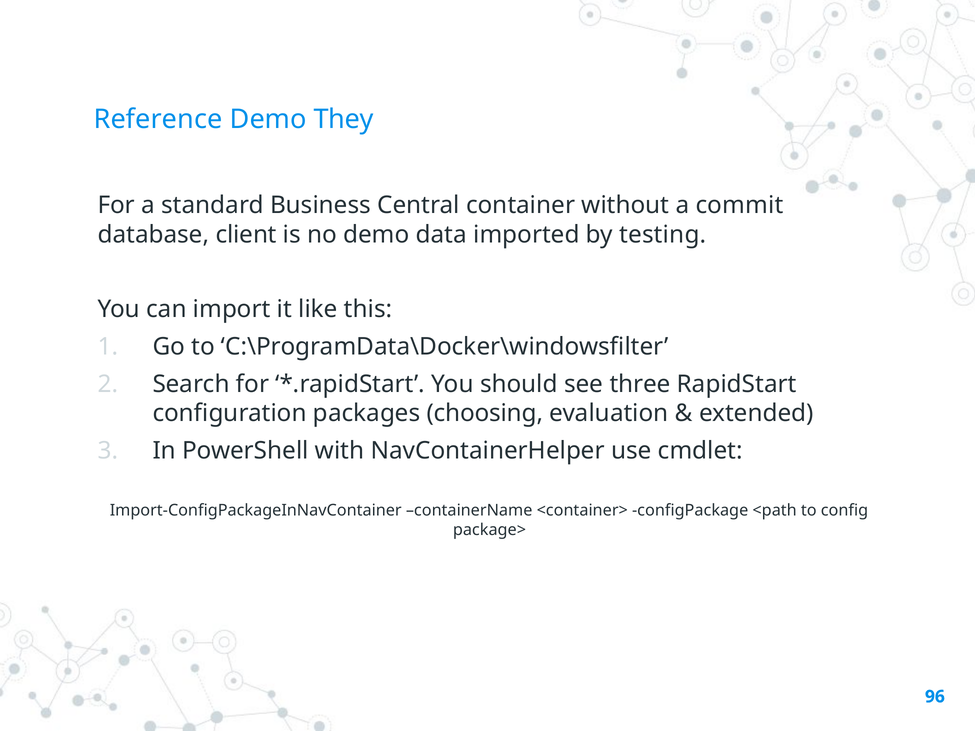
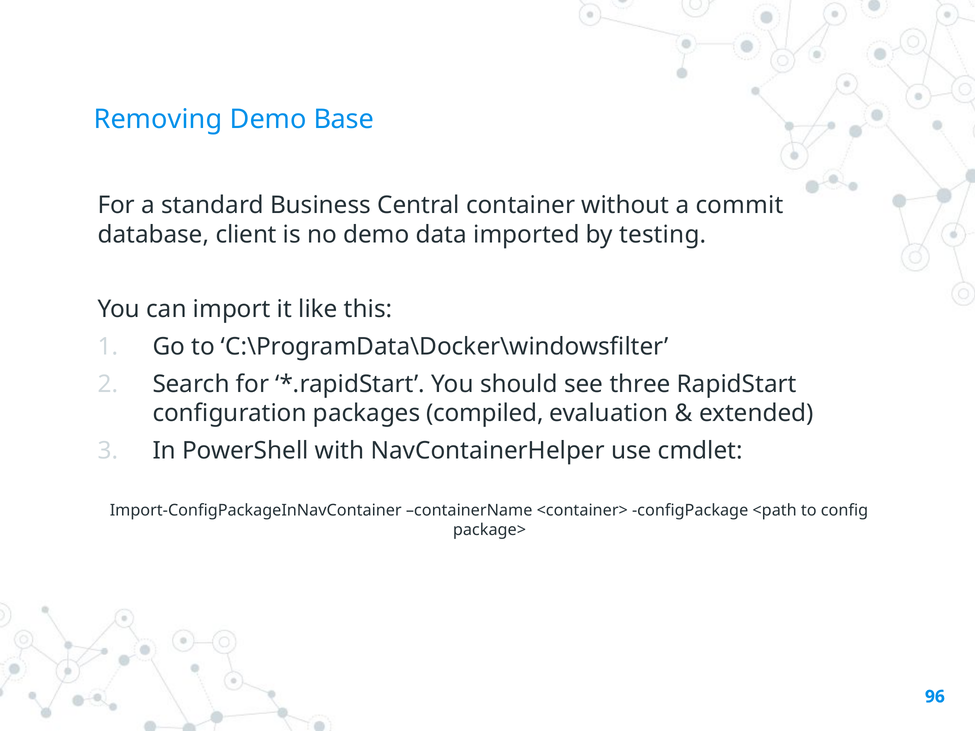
Reference: Reference -> Removing (158, 120)
They: They -> Base (344, 120)
choosing: choosing -> compiled (485, 414)
